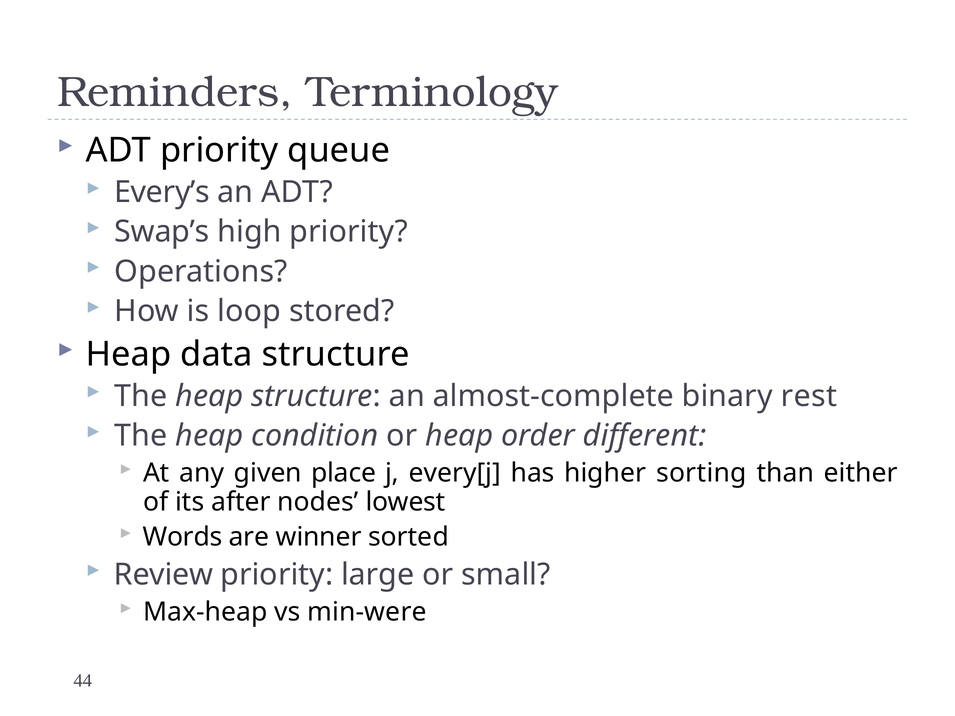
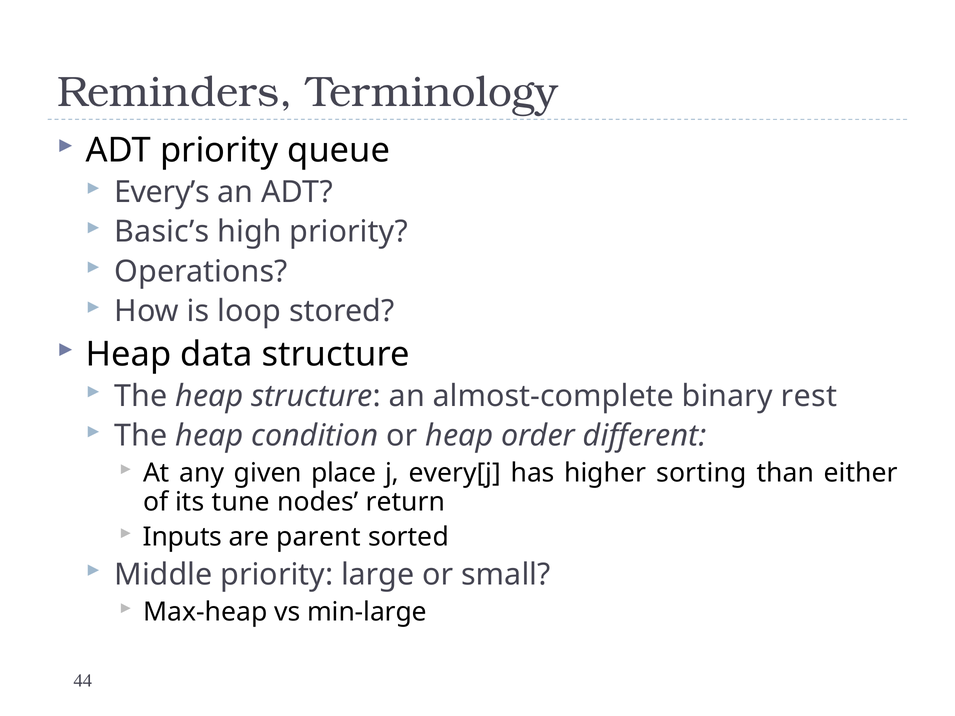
Swap’s: Swap’s -> Basic’s (162, 232)
after: after -> tune (241, 502)
lowest: lowest -> return (405, 502)
Words: Words -> Inputs (183, 537)
winner: winner -> parent (318, 537)
Review: Review -> Middle (163, 575)
min-were: min-were -> min-large (367, 612)
